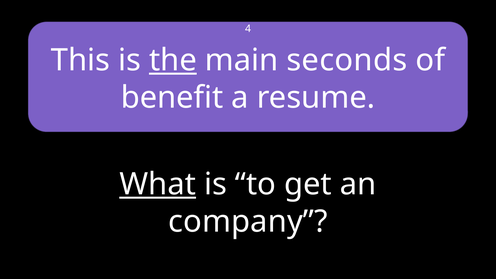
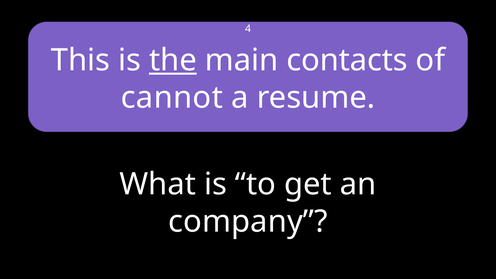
seconds: seconds -> contacts (347, 60)
benefit: benefit -> cannot (172, 98)
What underline: present -> none (158, 184)
